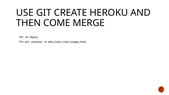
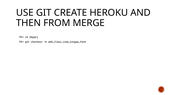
COME: COME -> FROM (57, 23)
